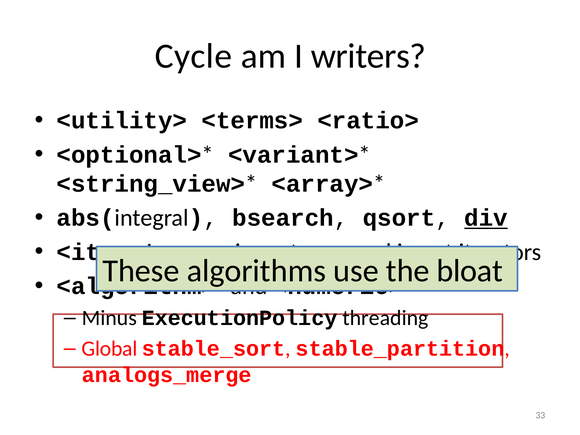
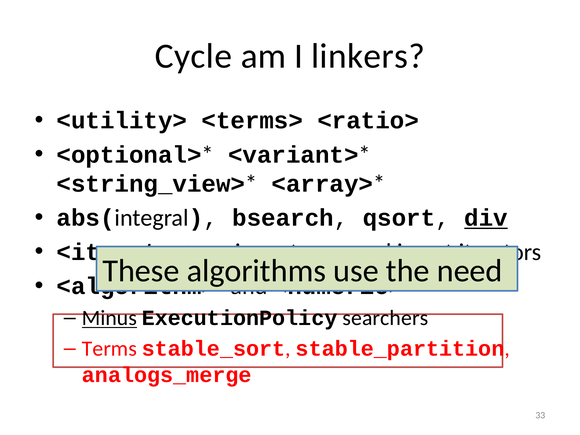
writers: writers -> linkers (368, 56)
bloat: bloat -> need (470, 271)
Minus underline: none -> present (109, 318)
threading: threading -> searchers (385, 318)
Global: Global -> Terms (109, 349)
